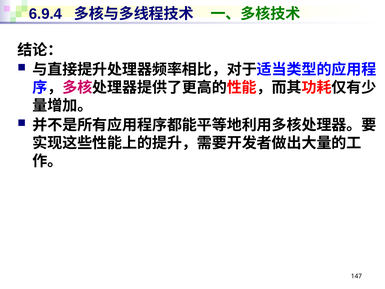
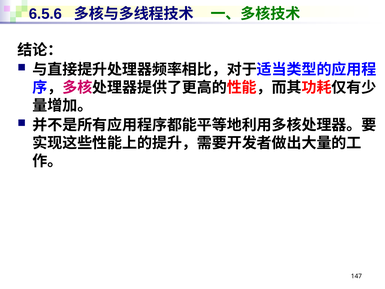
6.9.4: 6.9.4 -> 6.5.6 (45, 14)
